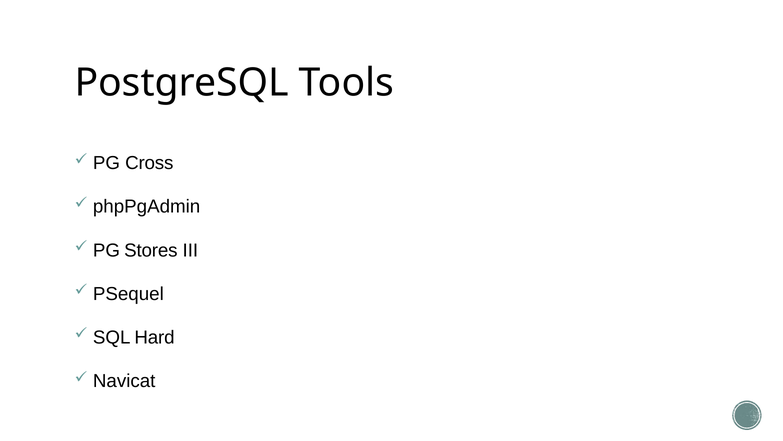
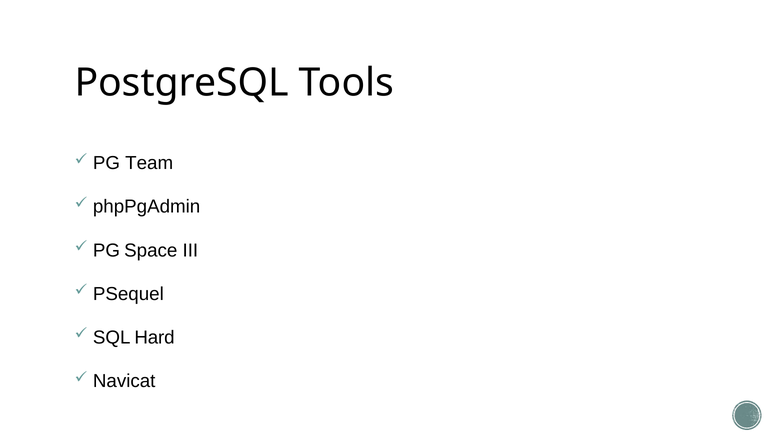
Cross: Cross -> Team (149, 163)
Stores: Stores -> Space (151, 250)
